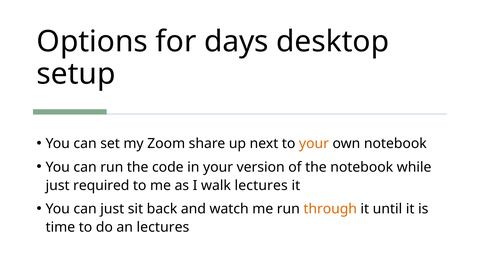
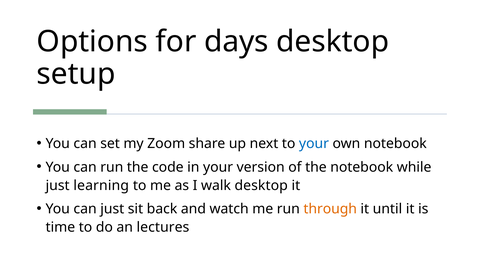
your colour: orange -> blue (314, 144)
required: required -> learning (101, 186)
walk lectures: lectures -> desktop (261, 186)
